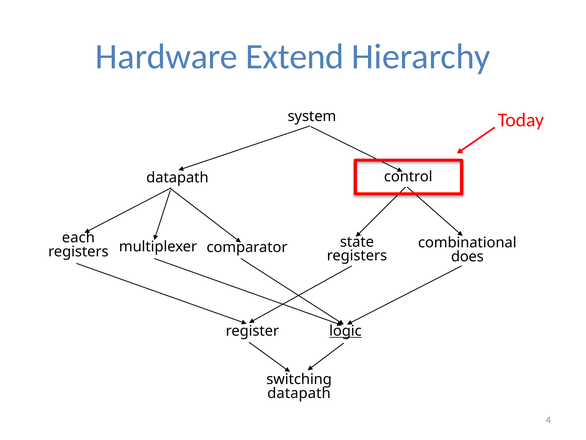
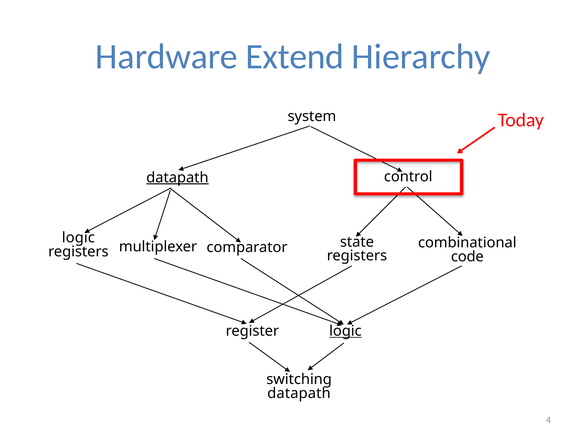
datapath underline: none -> present (177, 177)
each: each -> logic (78, 238)
does: does -> code (467, 256)
